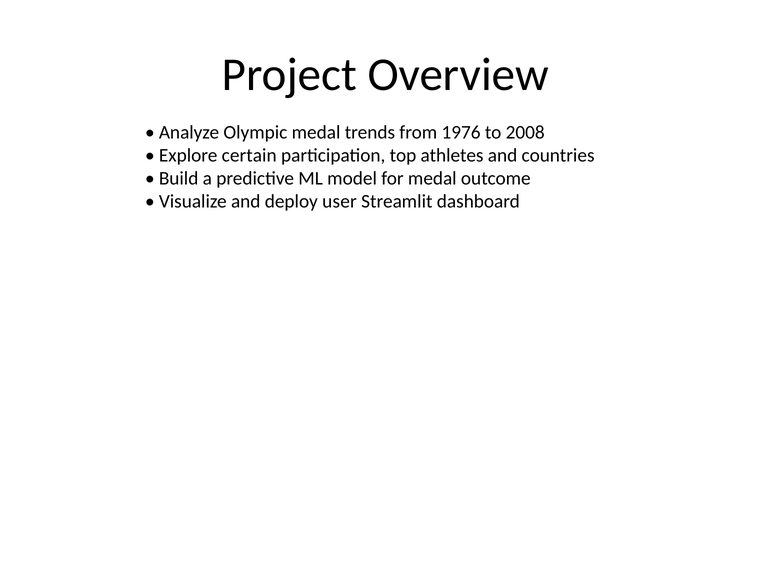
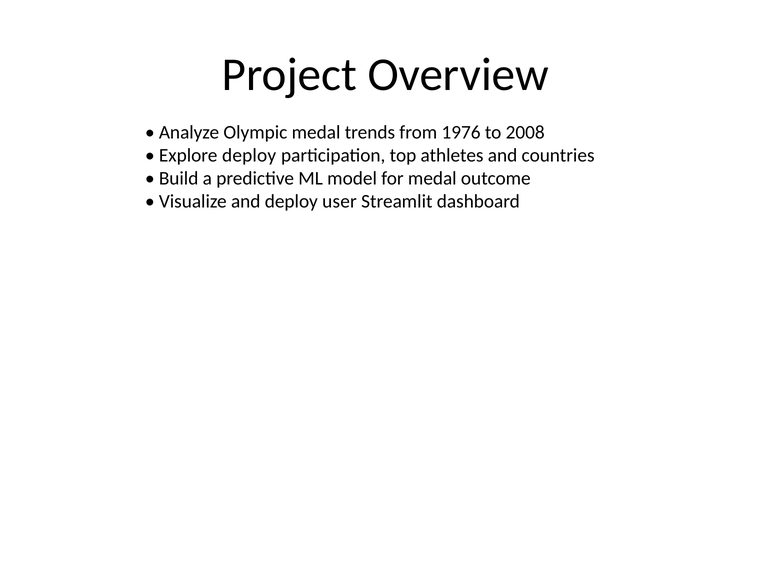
Explore certain: certain -> deploy (249, 155)
